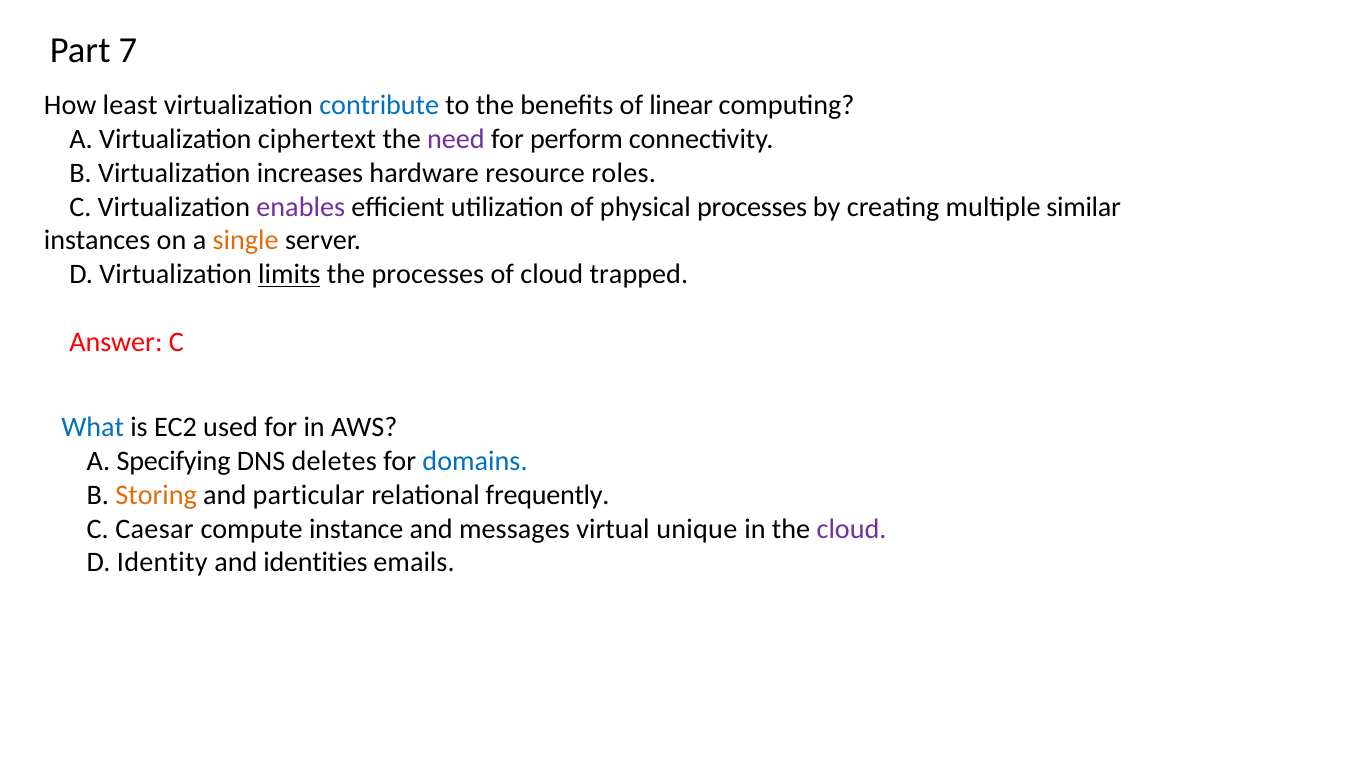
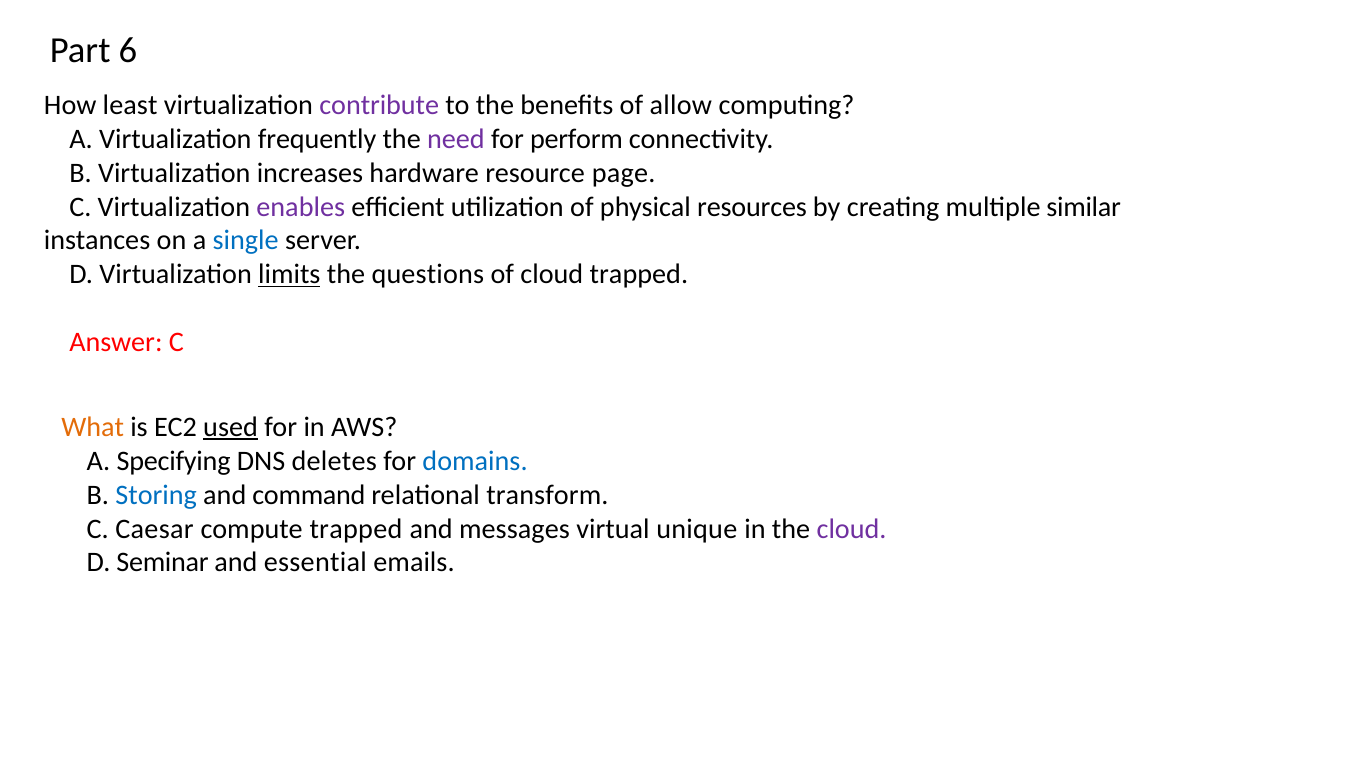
7: 7 -> 6 (128, 50)
contribute colour: blue -> purple (379, 105)
linear: linear -> allow (681, 105)
ciphertext: ciphertext -> frequently (317, 139)
roles: roles -> page (624, 173)
physical processes: processes -> resources (752, 207)
single colour: orange -> blue (246, 240)
the processes: processes -> questions (428, 274)
What colour: blue -> orange (93, 427)
used underline: none -> present (231, 427)
Storing colour: orange -> blue (156, 495)
particular: particular -> command (309, 495)
frequently: frequently -> transform (547, 495)
compute instance: instance -> trapped (356, 528)
Identity: Identity -> Seminar (163, 562)
identities: identities -> essential (315, 562)
